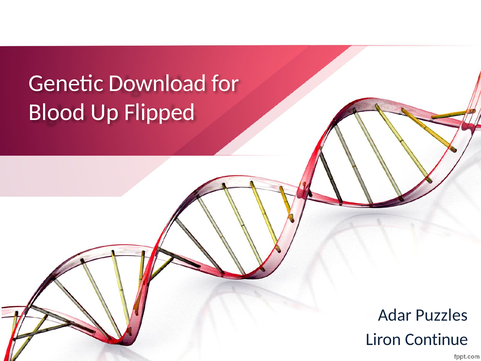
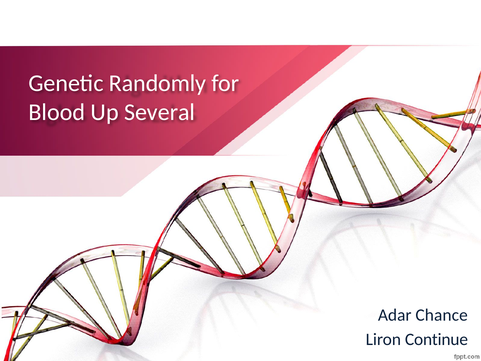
Download: Download -> Randomly (158, 83)
Flipped: Flipped -> Several (160, 112)
Puzzles: Puzzles -> Chance (442, 315)
